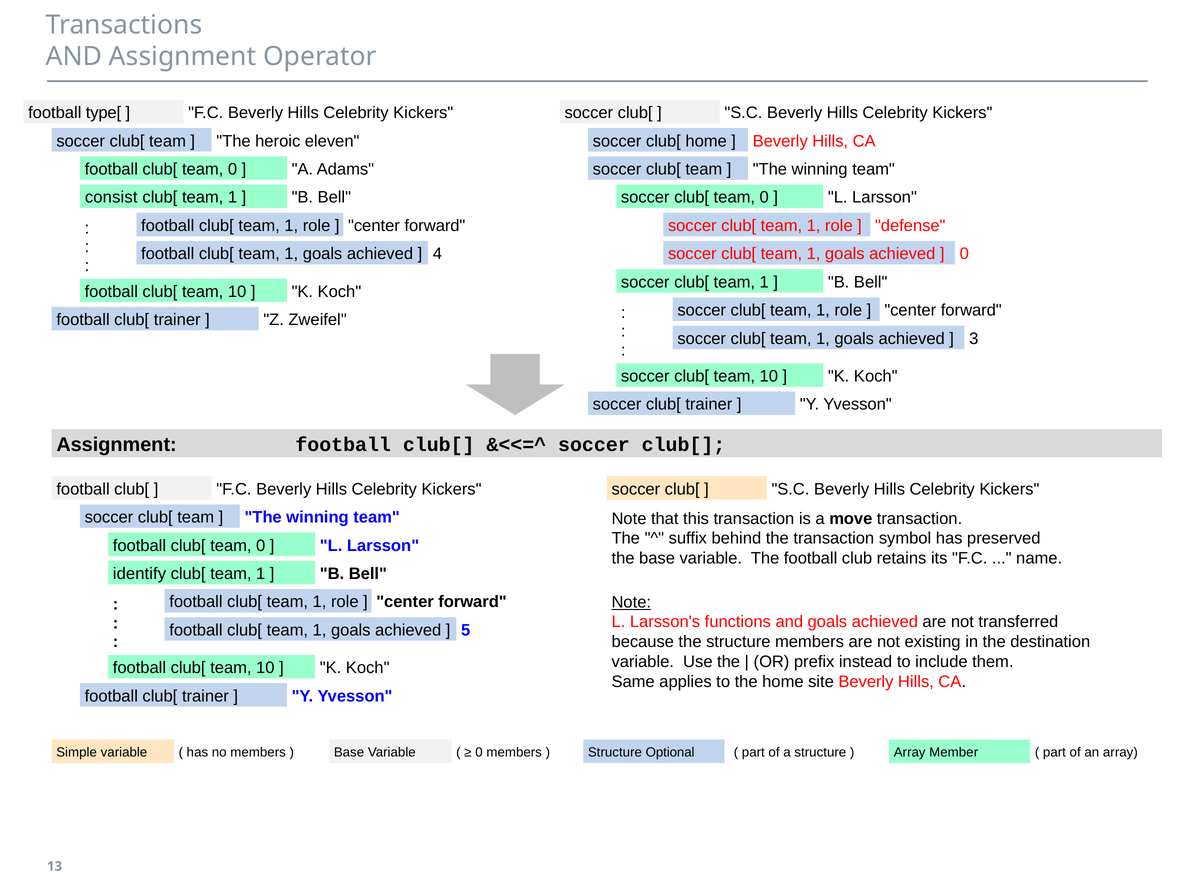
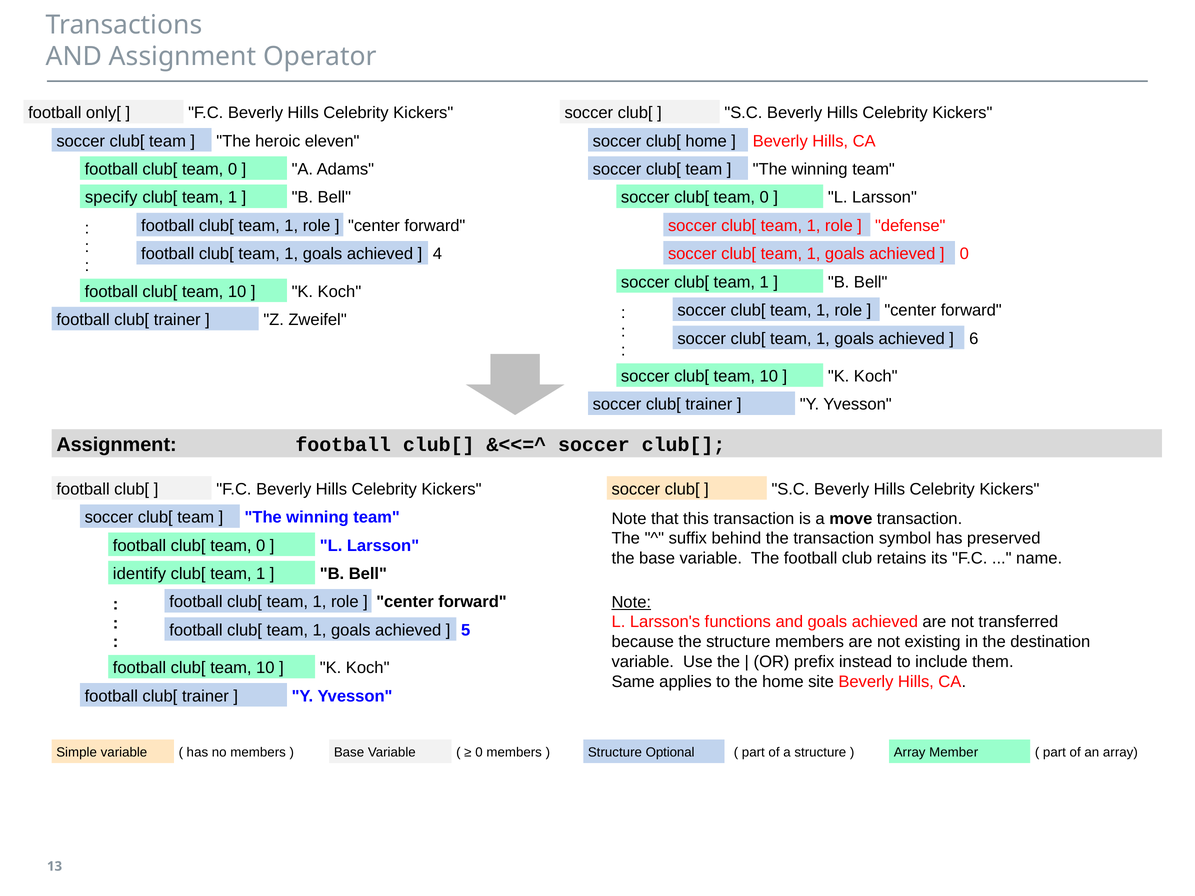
type[: type[ -> only[ (103, 113)
consist: consist -> specify (111, 198)
3: 3 -> 6 (974, 339)
